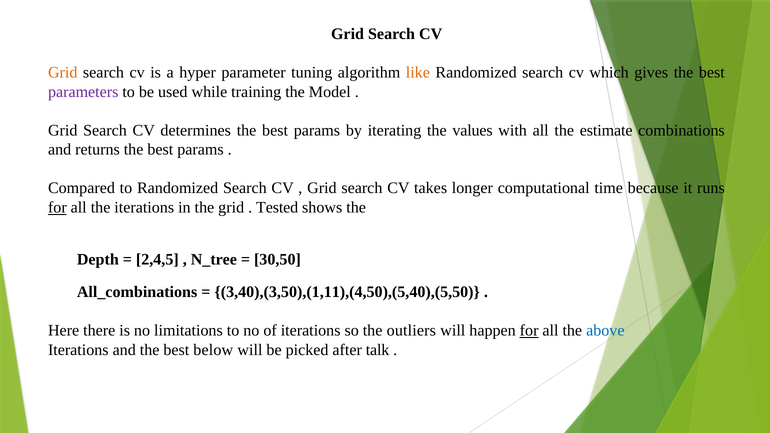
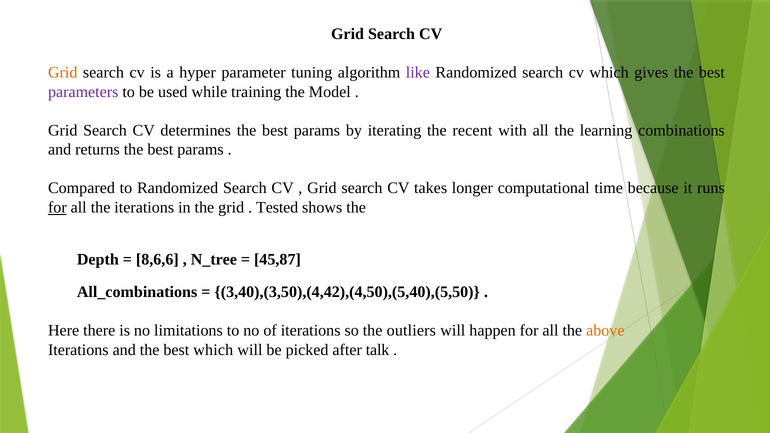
like colour: orange -> purple (418, 73)
values: values -> recent (472, 130)
estimate: estimate -> learning (606, 130)
2,4,5: 2,4,5 -> 8,6,6 (157, 259)
30,50: 30,50 -> 45,87 (277, 259)
3,40),(3,50),(1,11),(4,50),(5,40),(5,50: 3,40),(3,50),(1,11),(4,50),(5,40),(5,50 -> 3,40),(3,50),(4,42),(4,50),(5,40),(5,50 (347, 292)
for underline: present -> none (529, 331)
above colour: blue -> orange (605, 331)
best below: below -> which (213, 350)
